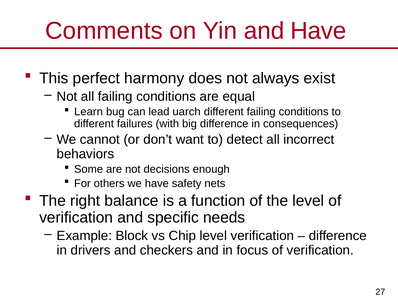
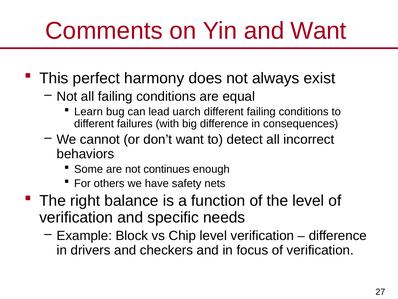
and Have: Have -> Want (318, 31)
decisions: decisions -> continues (167, 169)
